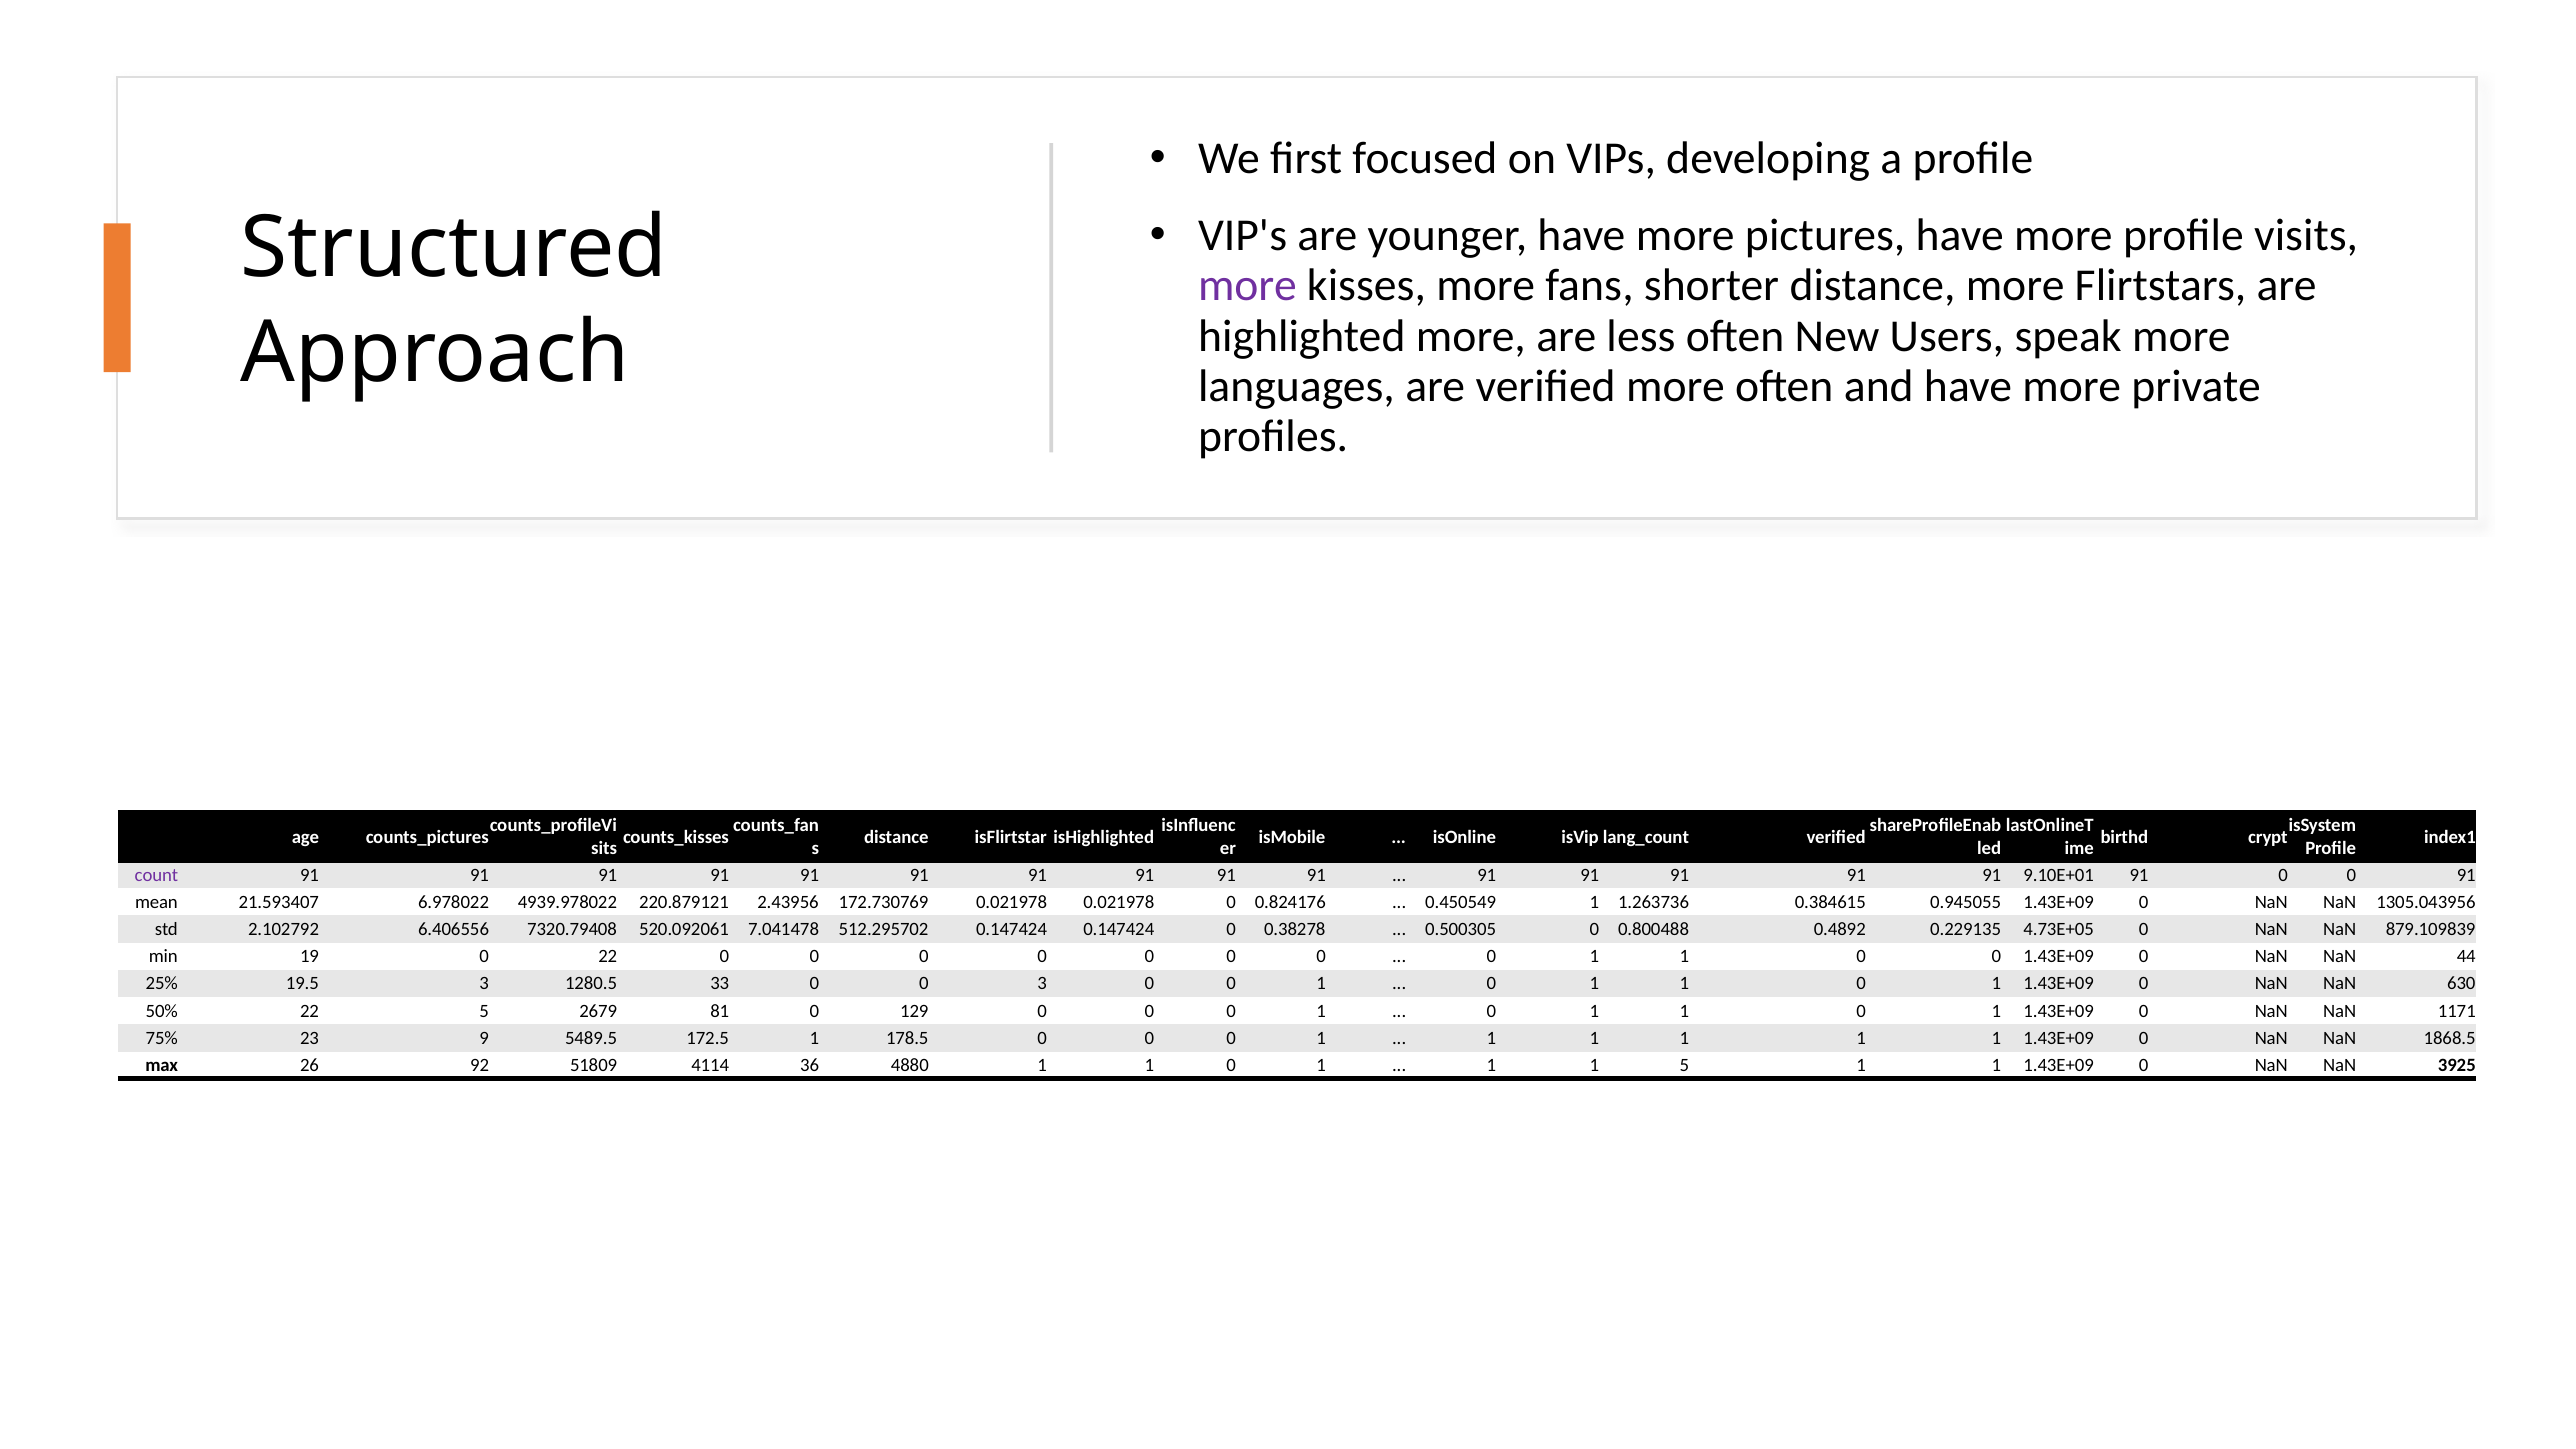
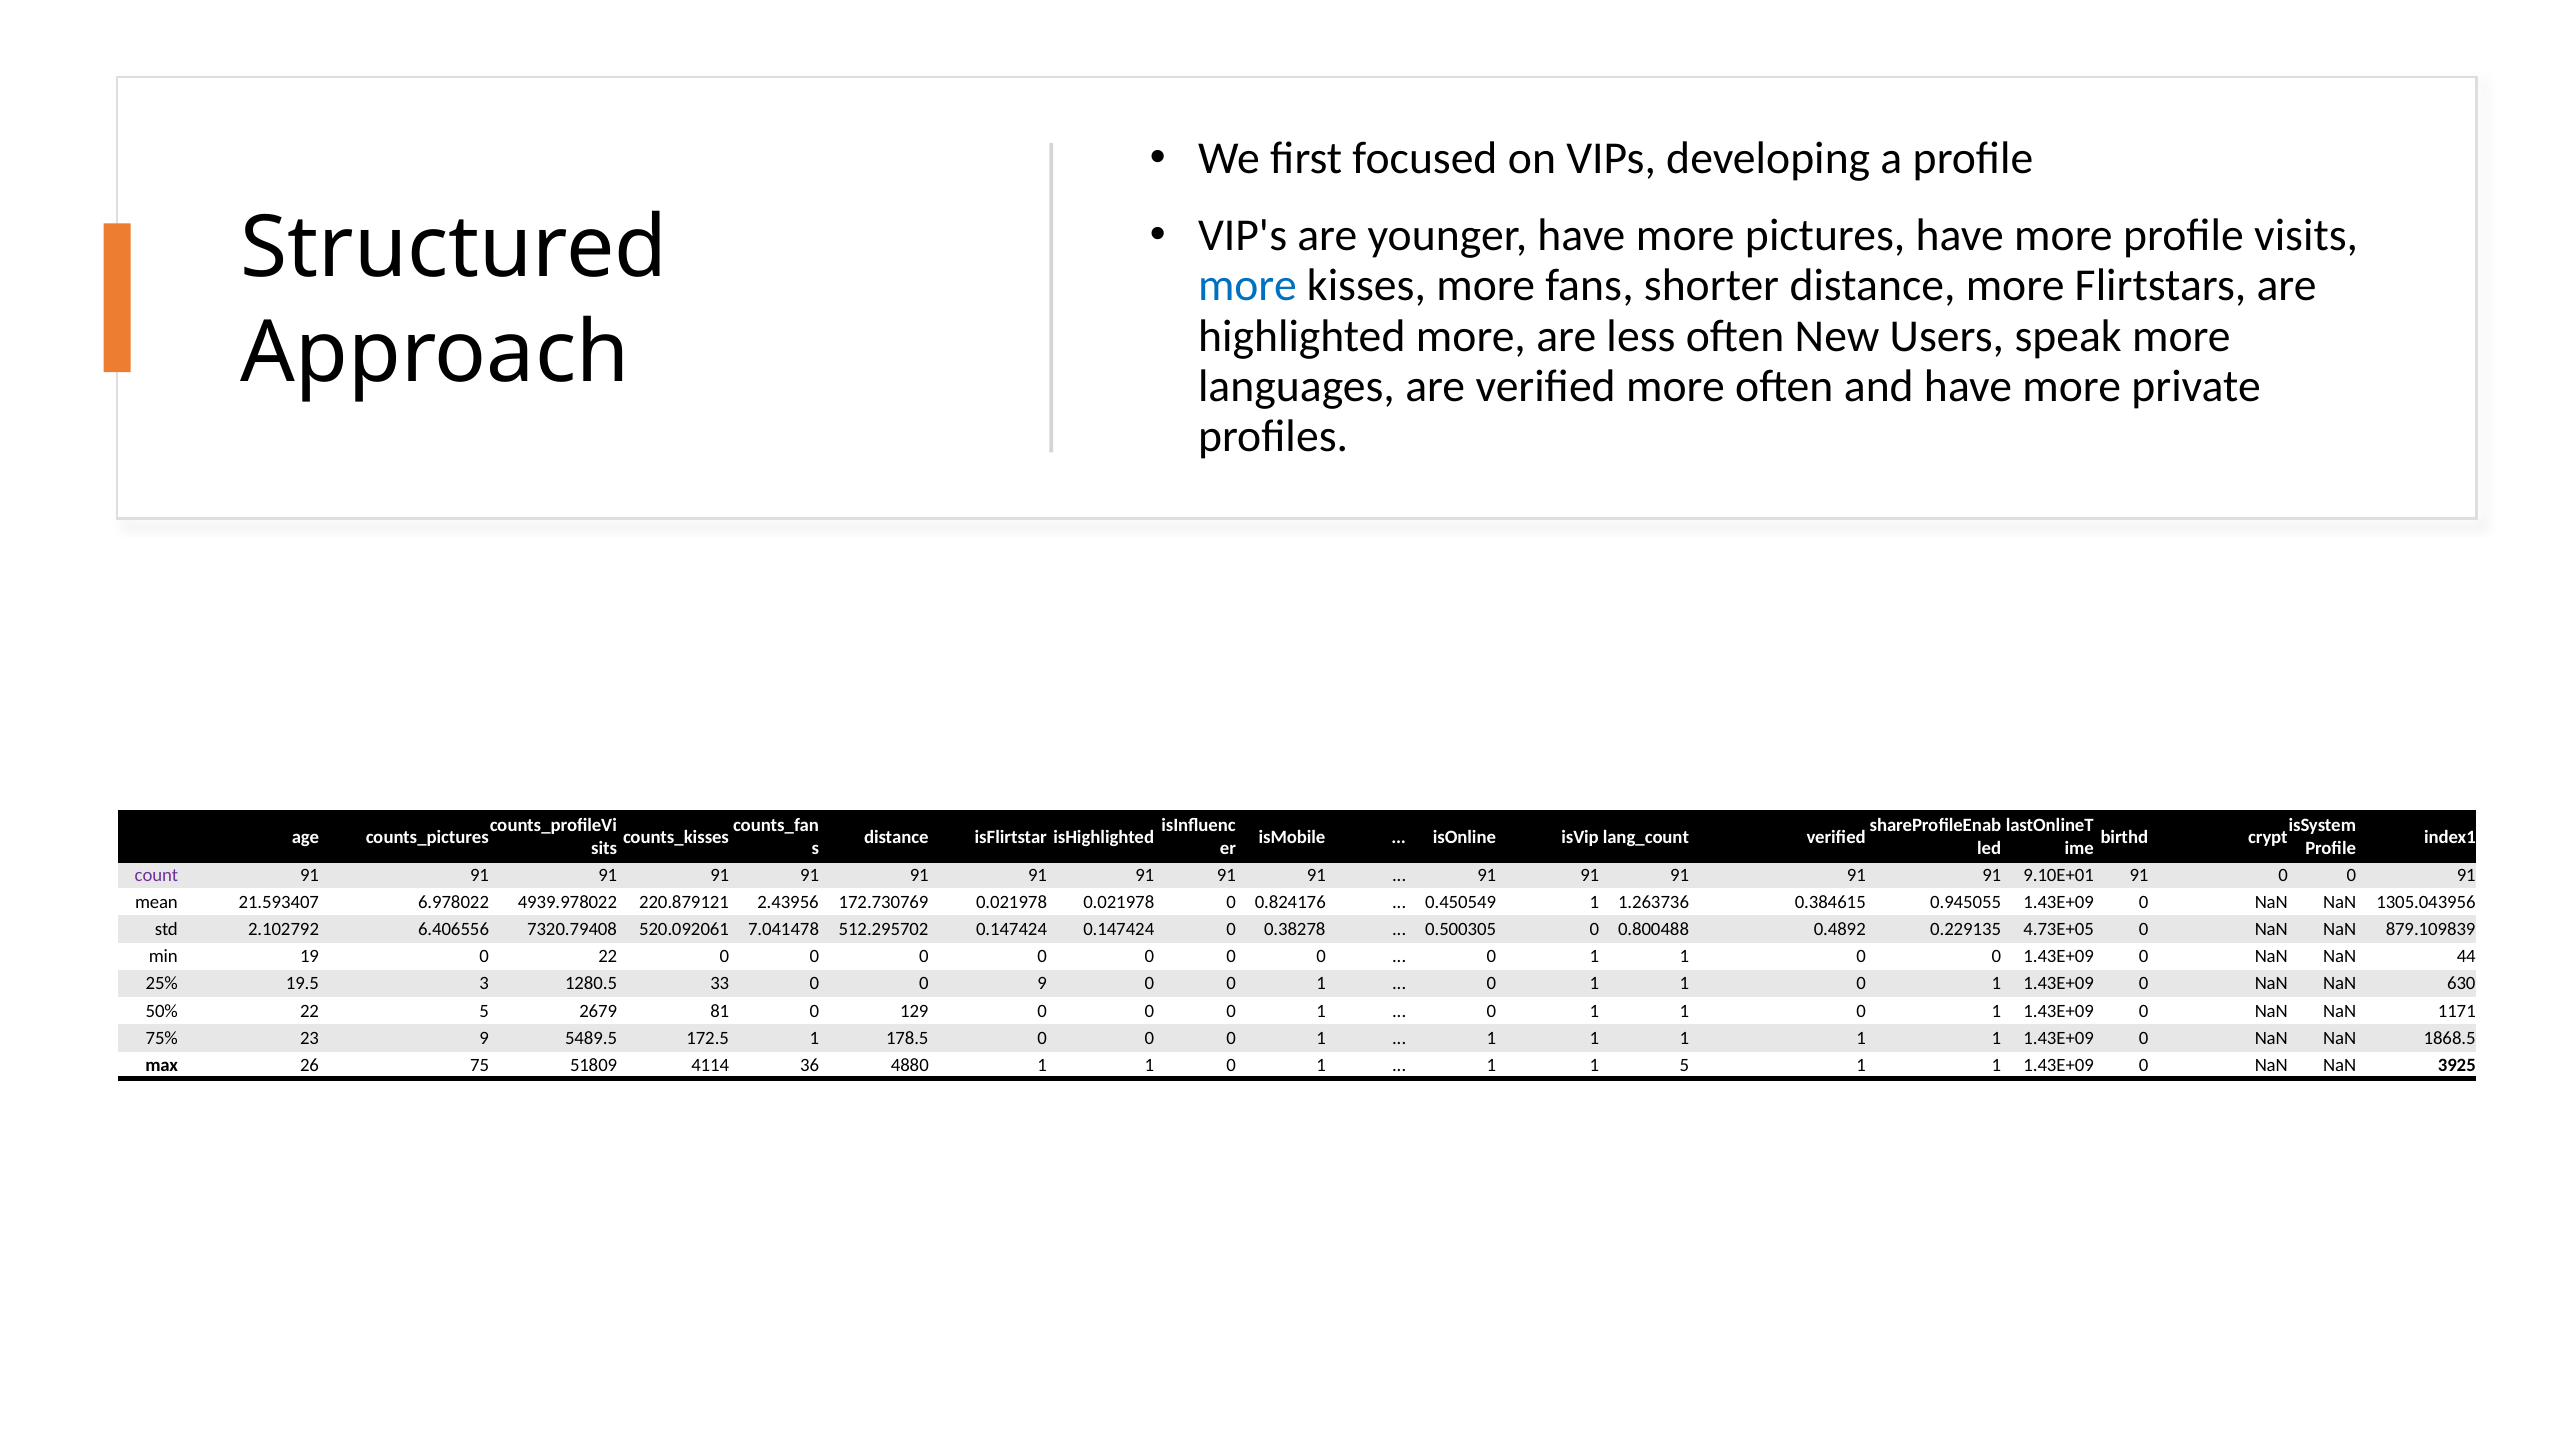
more colour: purple -> blue (1247, 286)
0 3: 3 -> 9 (1042, 984)
92: 92 -> 75 (480, 1065)
